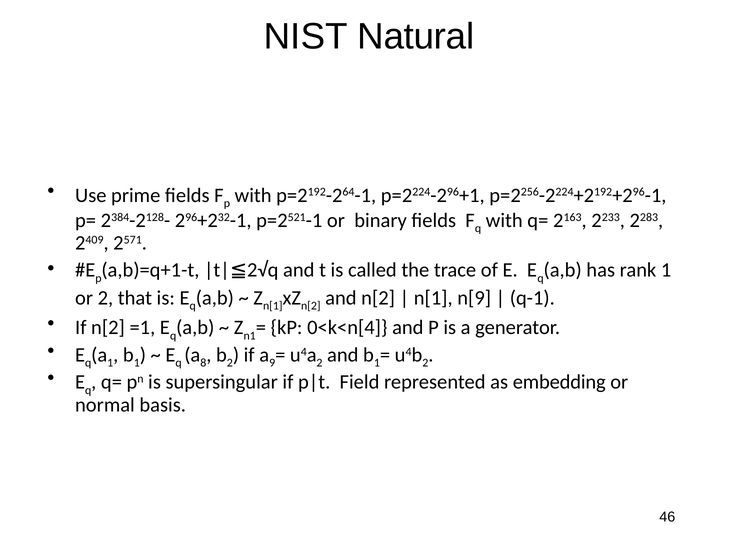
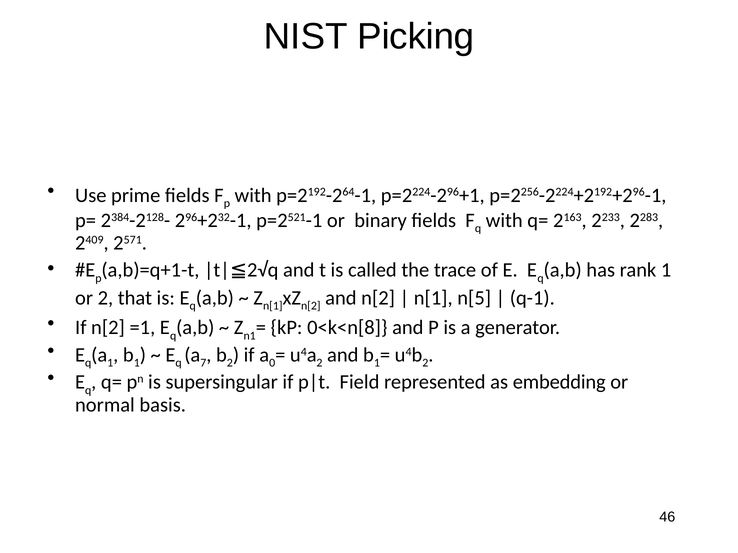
Natural: Natural -> Picking (416, 36)
n[9: n[9 -> n[5 (474, 298)
0<k<n[4: 0<k<n[4 -> 0<k<n[8 (347, 328)
8: 8 -> 7 (203, 363)
9: 9 -> 0 (272, 363)
